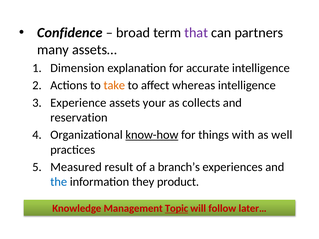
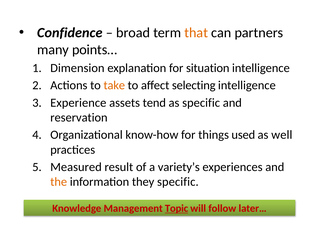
that colour: purple -> orange (196, 33)
assets…: assets… -> points… (95, 50)
accurate: accurate -> situation (208, 68)
whereas: whereas -> selecting (194, 85)
your: your -> tend (154, 103)
as collects: collects -> specific (201, 103)
know-how underline: present -> none (152, 135)
with: with -> used (243, 135)
branch’s: branch’s -> variety’s (179, 167)
the colour: blue -> orange (59, 182)
they product: product -> specific (178, 182)
